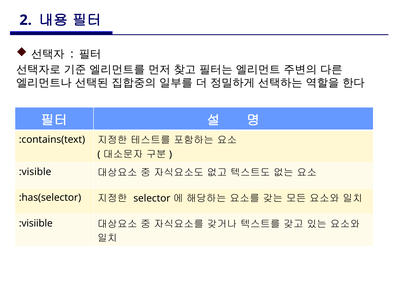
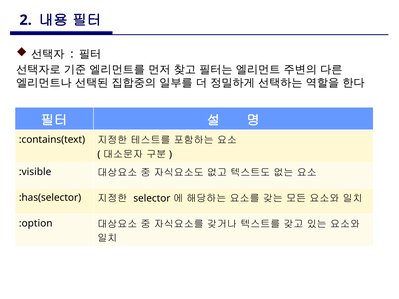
:visiible: :visiible -> :option (36, 224)
